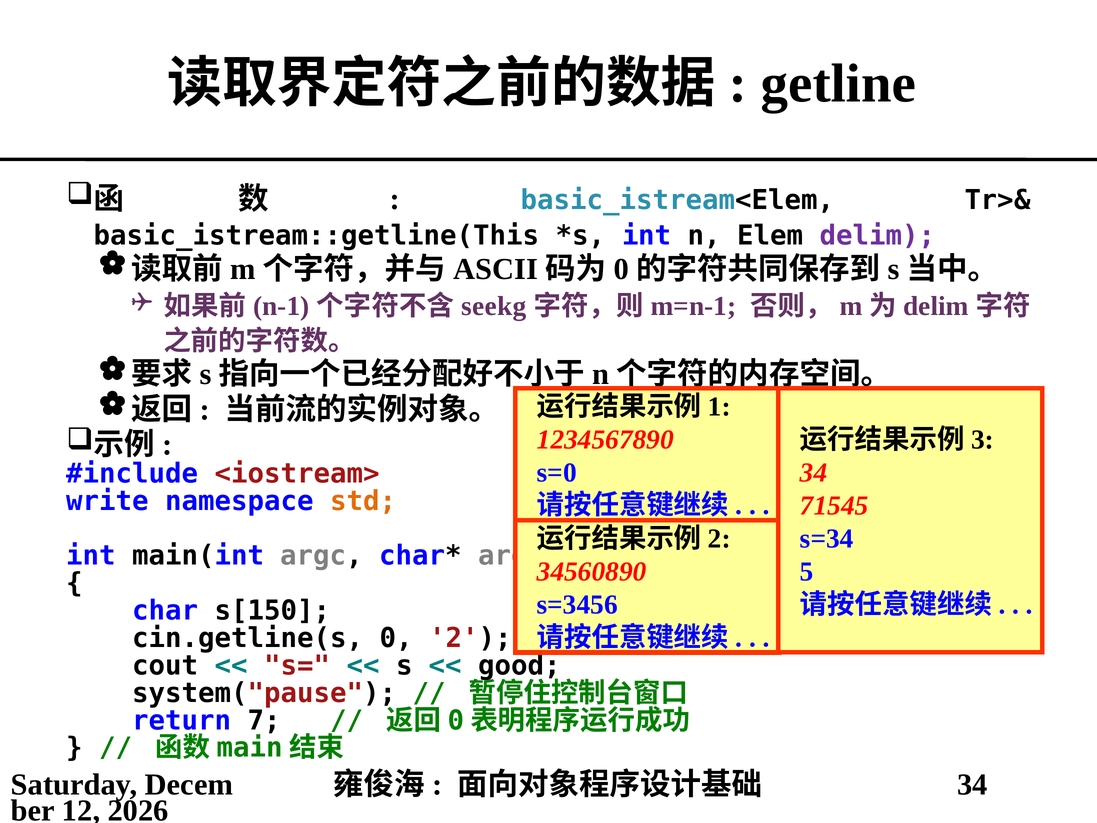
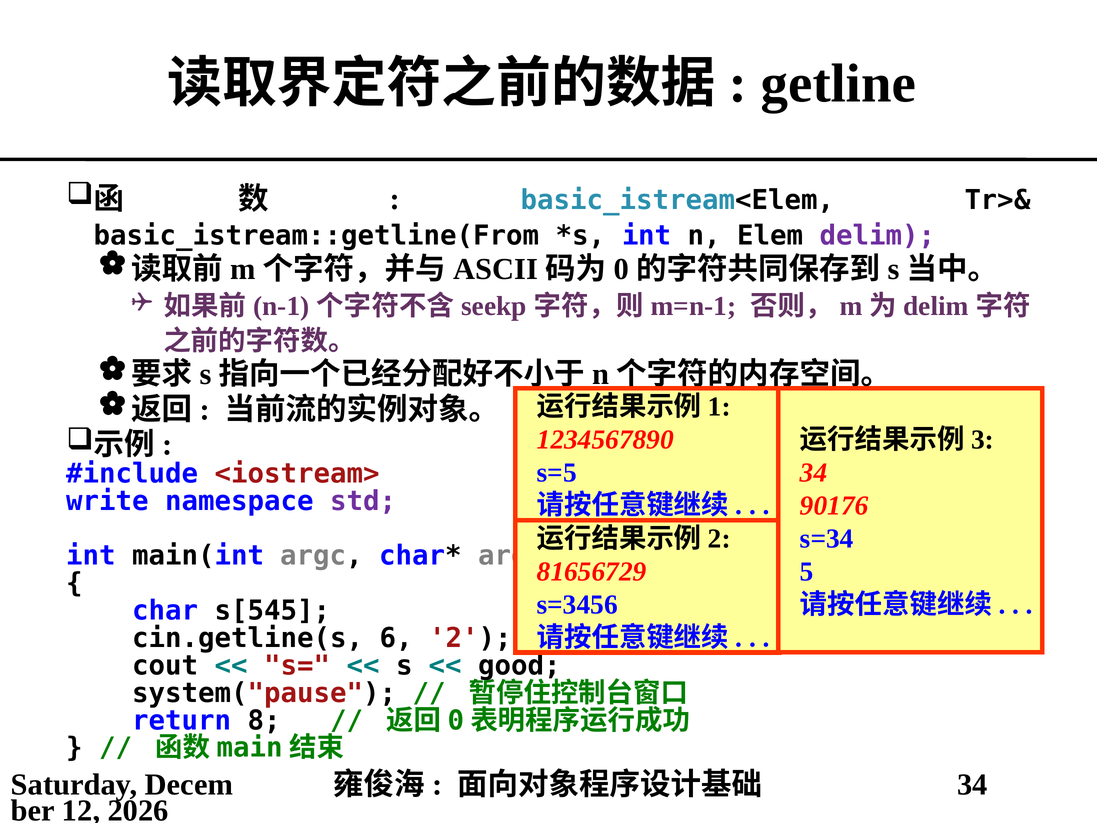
basic_istream::getline(This: basic_istream::getline(This -> basic_istream::getline(From (317, 236)
seekg: seekg -> seekp (494, 306)
s=0: s=0 -> s=5 (557, 472)
std colour: orange -> purple (363, 501)
71545: 71545 -> 90176 (834, 506)
34560890: 34560890 -> 81656729 (592, 572)
s[150: s[150 -> s[545 (273, 611)
0: 0 -> 6 (396, 638)
7: 7 -> 8 (264, 720)
